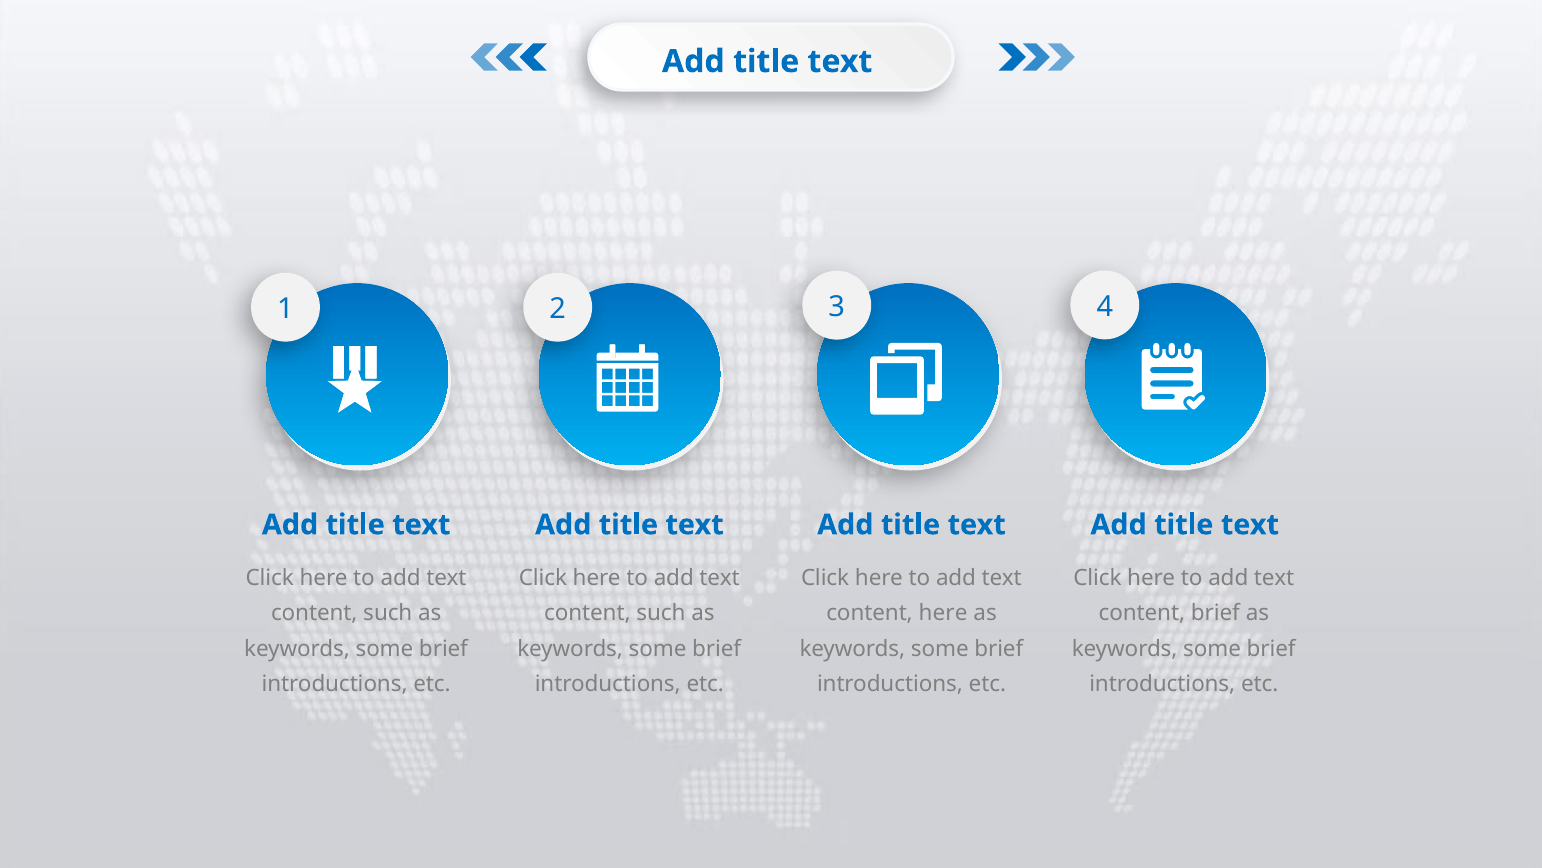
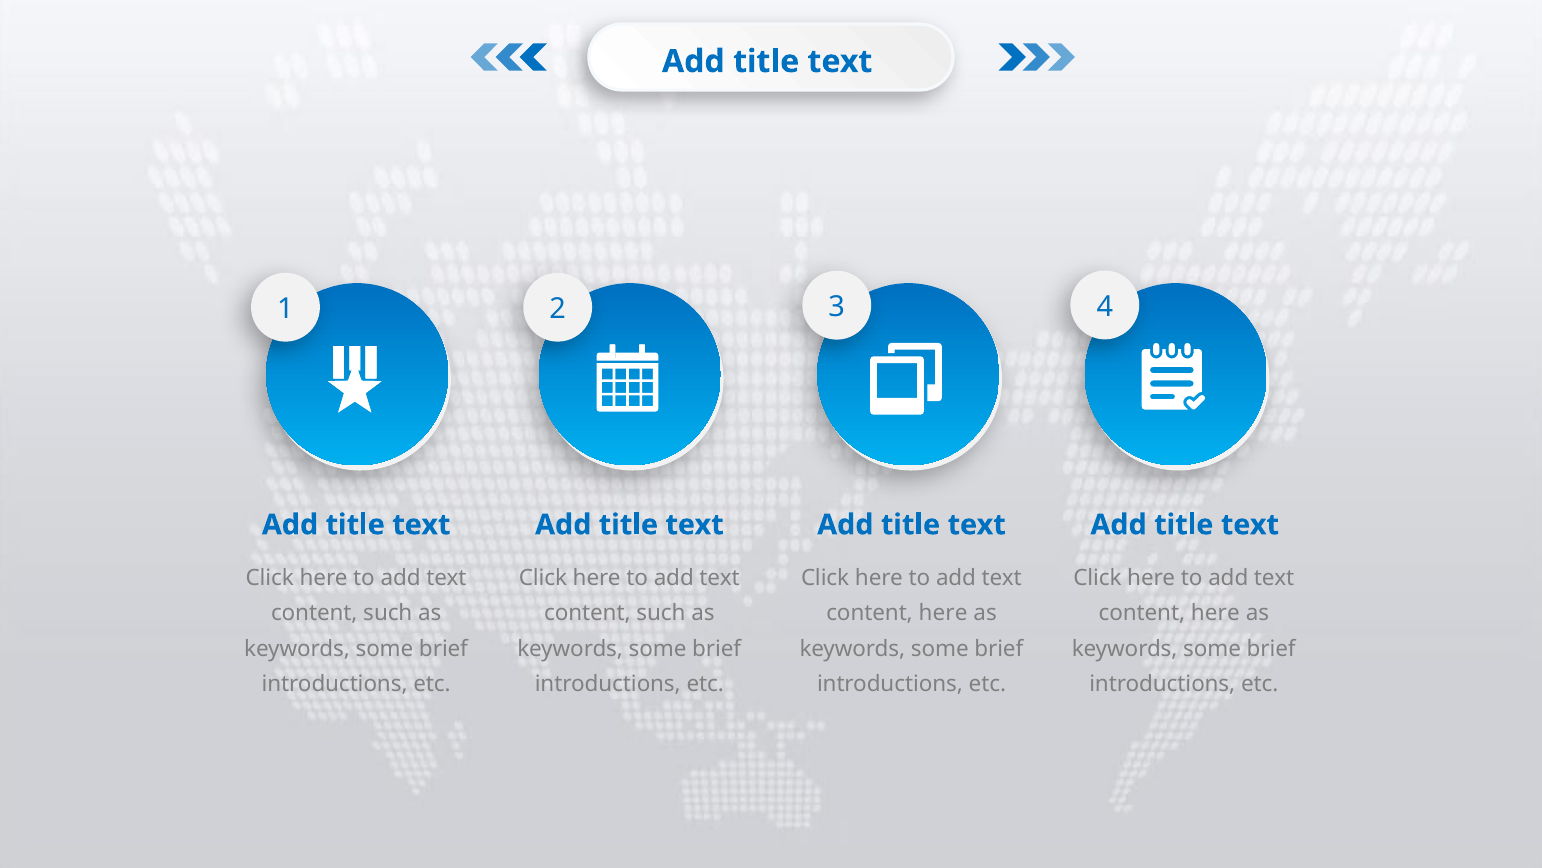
brief: brief -> here (1215, 613)
